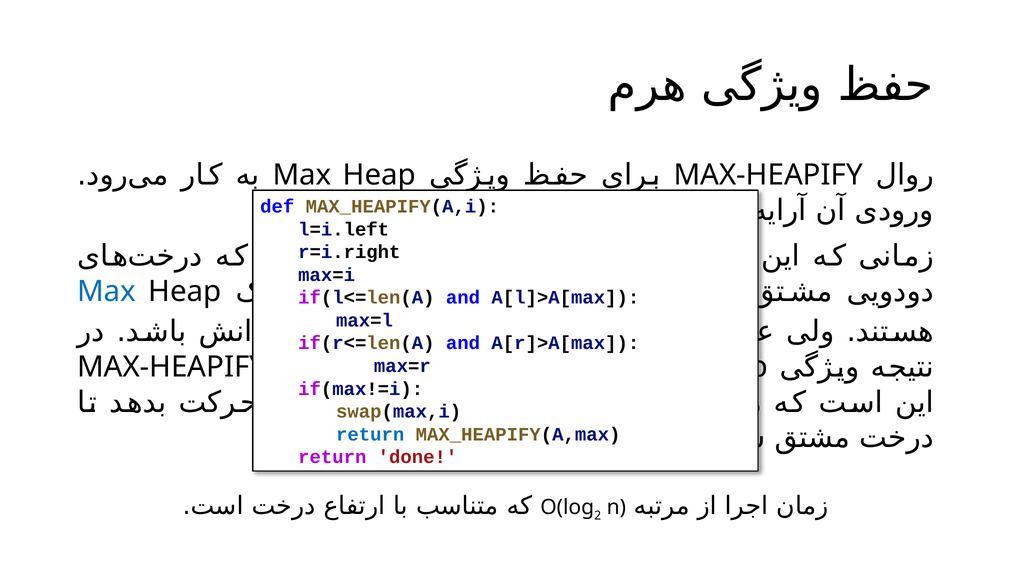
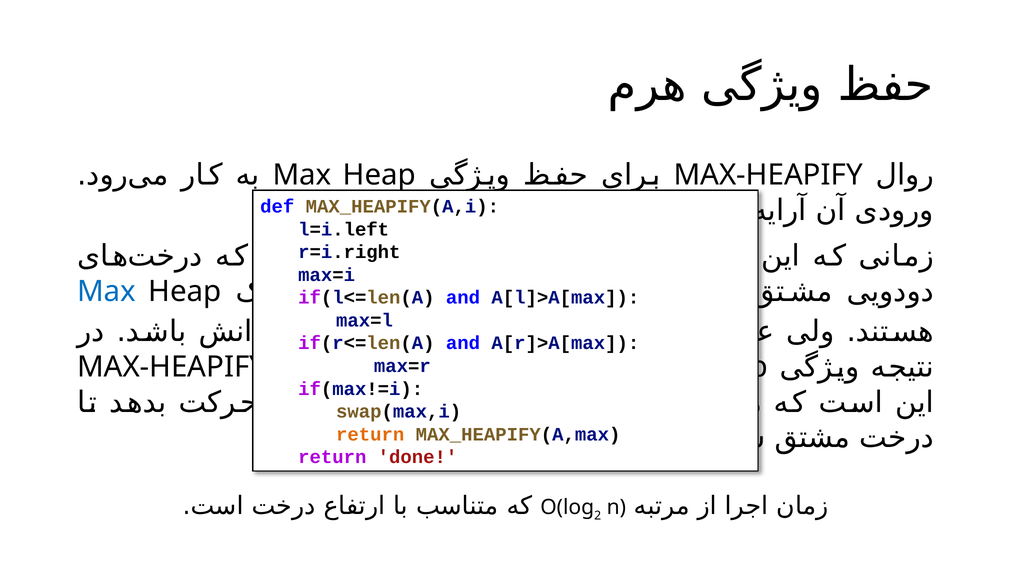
return colour: blue -> orange (370, 434)
